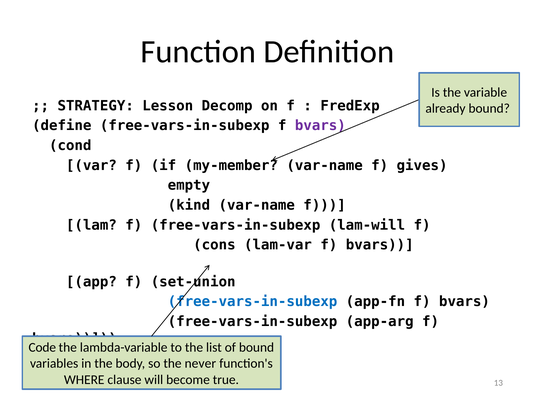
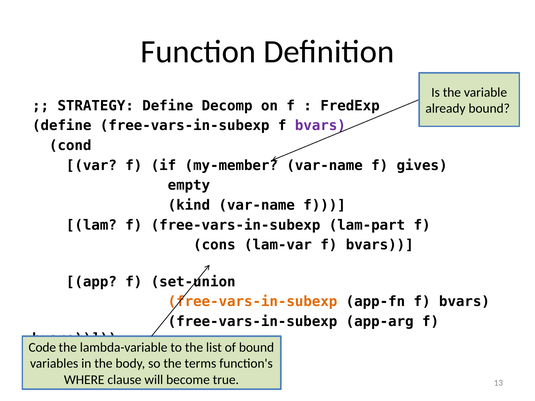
STRATEGY Lesson: Lesson -> Define (168, 106)
lam-will: lam-will -> lam-part (367, 225)
free-vars-in-subexp colour: blue -> orange (253, 302)
never: never -> terms (200, 364)
